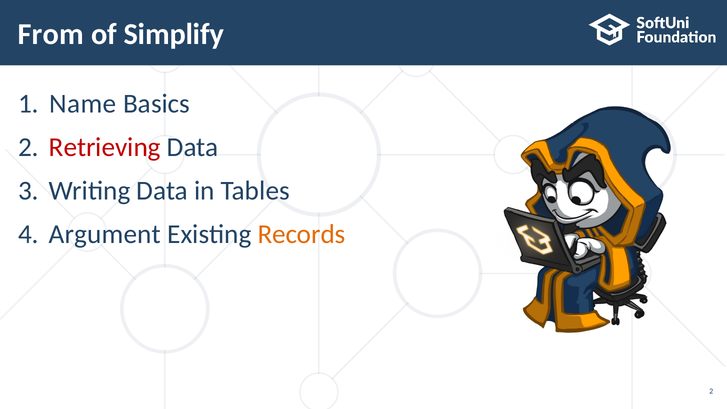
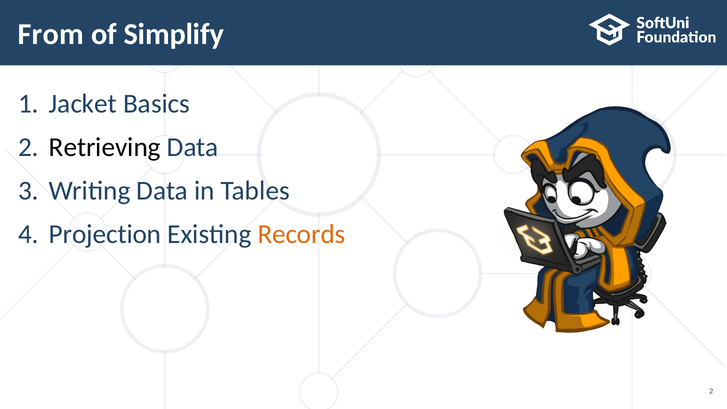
Name: Name -> Jacket (83, 104)
Retrieving colour: red -> black (105, 147)
Argument: Argument -> Projection (105, 234)
